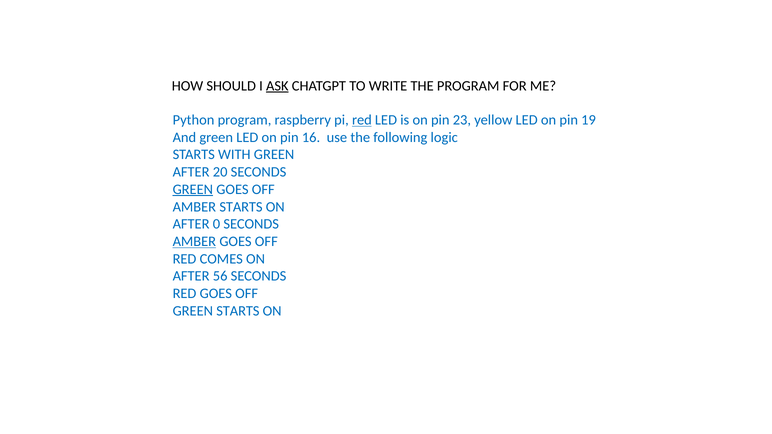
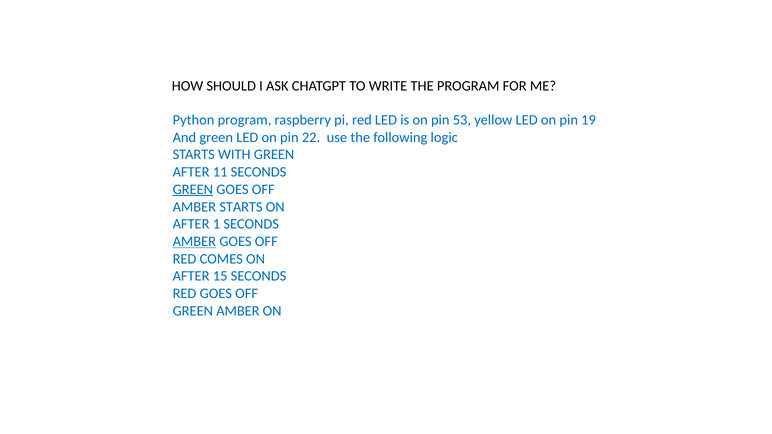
ASK underline: present -> none (277, 86)
red underline: present -> none (362, 120)
23: 23 -> 53 (462, 120)
16: 16 -> 22 (311, 137)
20: 20 -> 11 (220, 172)
0: 0 -> 1 (216, 224)
56: 56 -> 15 (220, 276)
GREEN STARTS: STARTS -> AMBER (238, 311)
